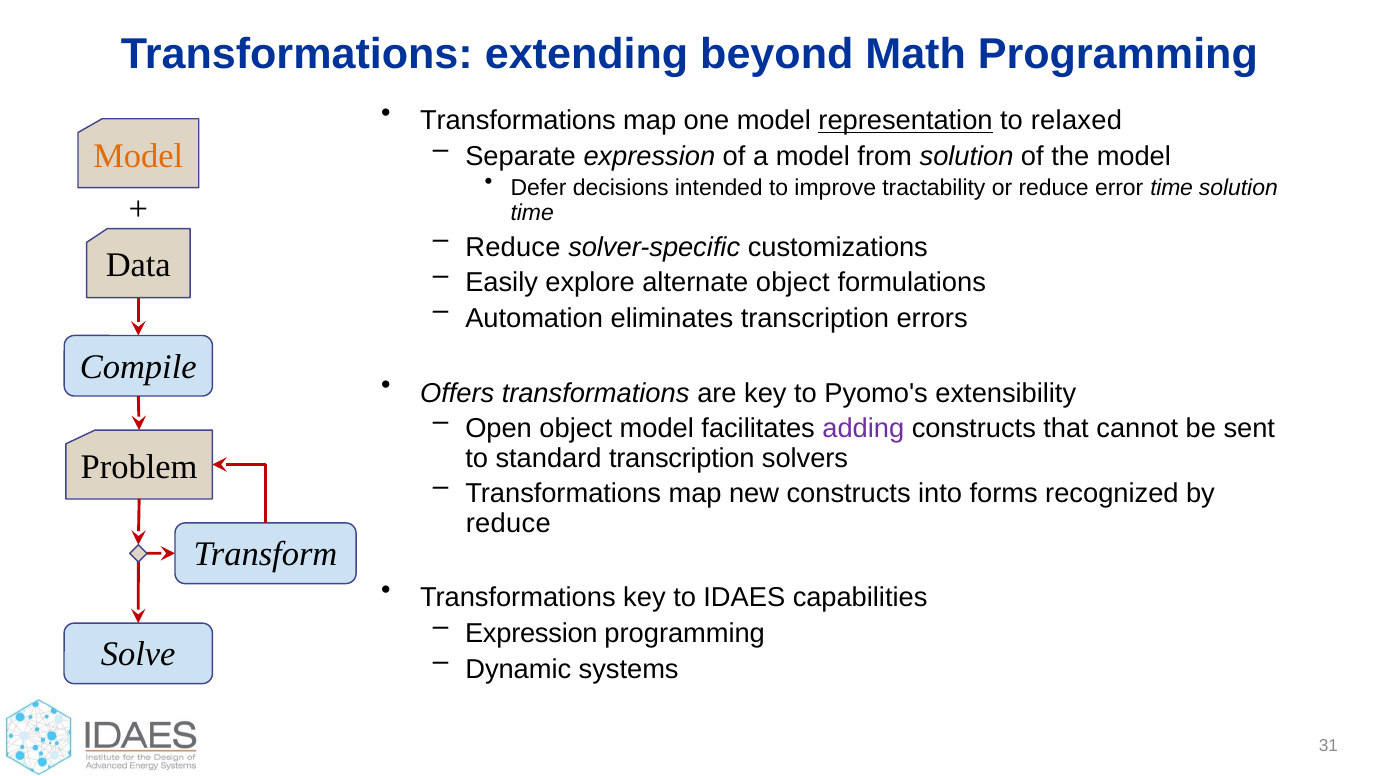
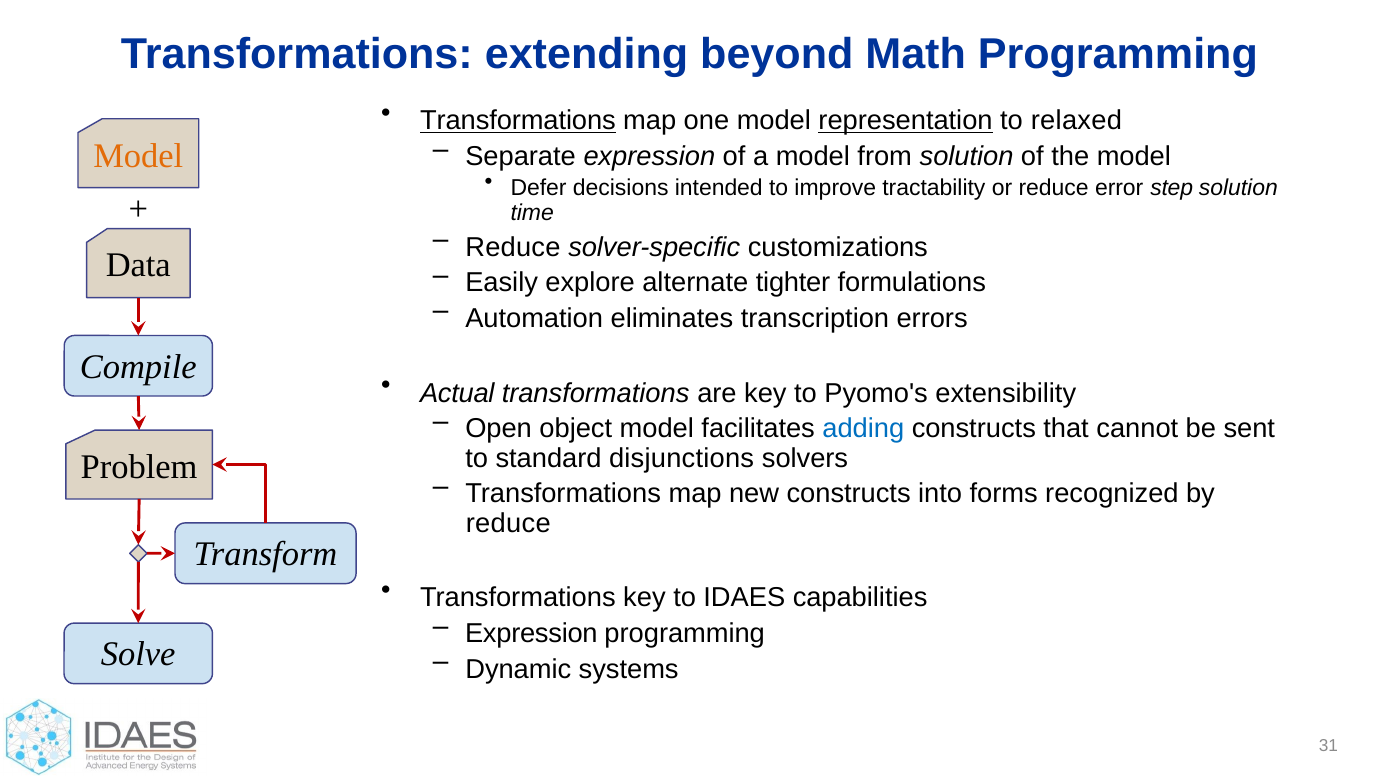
Transformations underline: none -> present (518, 121)
error time: time -> step (1172, 188)
alternate object: object -> tighter (793, 283)
Offers: Offers -> Actual (457, 393)
adding colour: purple -> blue (863, 429)
standard transcription: transcription -> disjunctions (682, 458)
